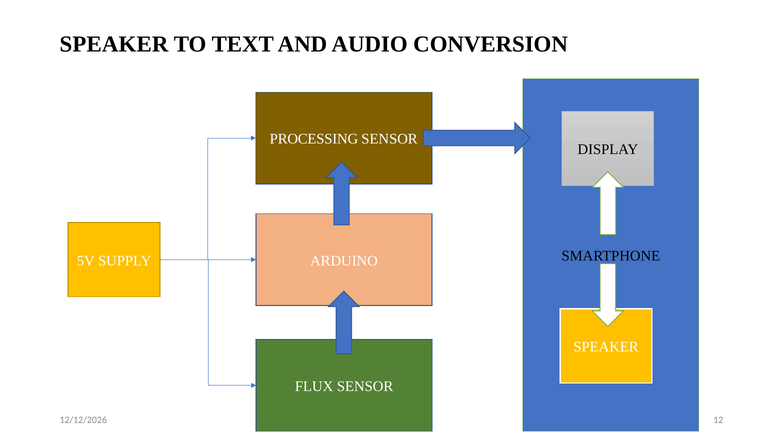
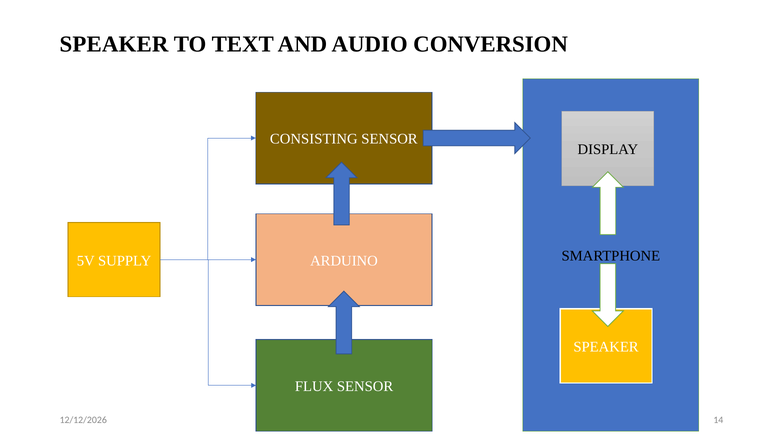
PROCESSING: PROCESSING -> CONSISTING (314, 139)
12: 12 -> 14 (718, 421)
